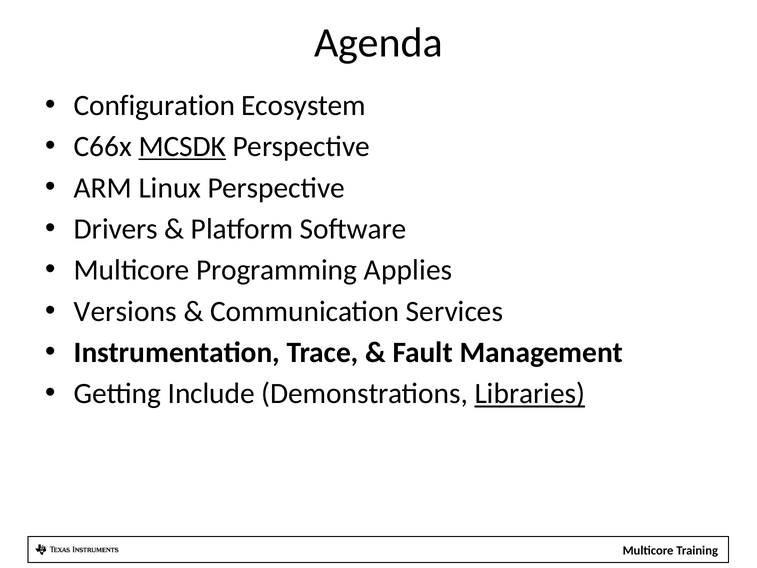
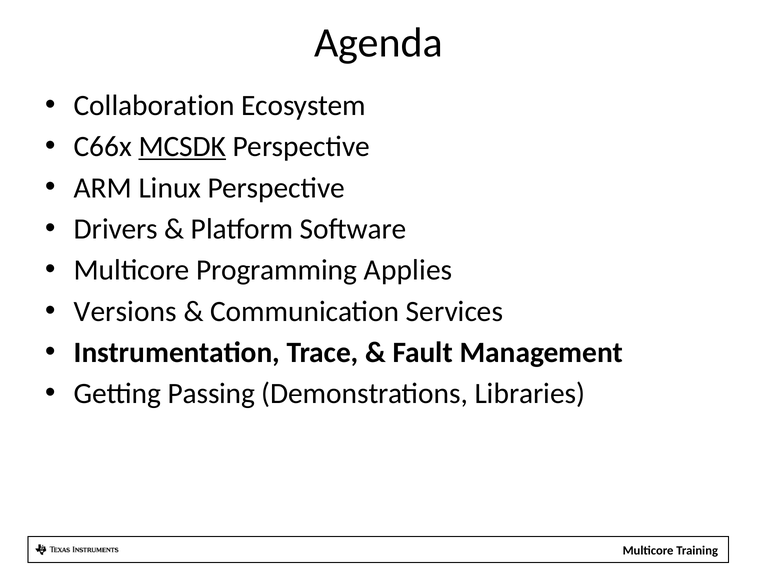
Configuration: Configuration -> Collaboration (154, 105)
Include: Include -> Passing (211, 394)
Libraries underline: present -> none (530, 394)
